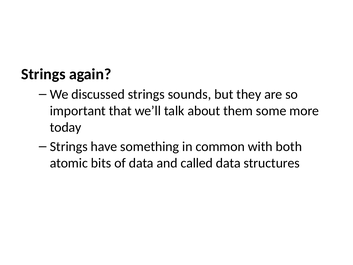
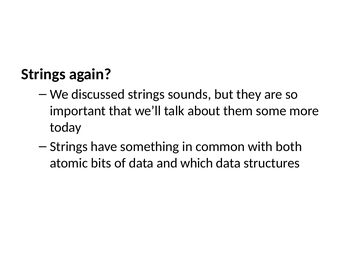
called: called -> which (197, 163)
